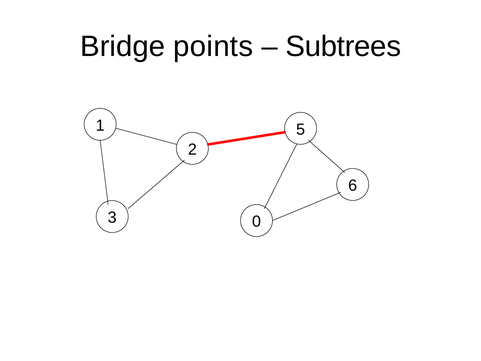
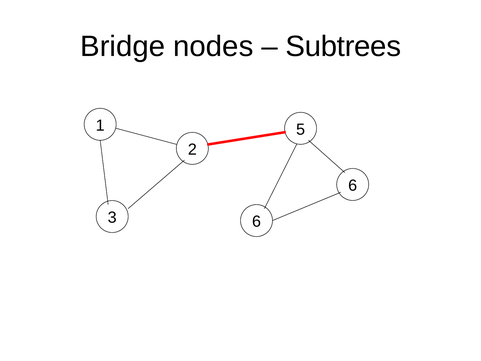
points: points -> nodes (213, 47)
3 0: 0 -> 6 (256, 222)
